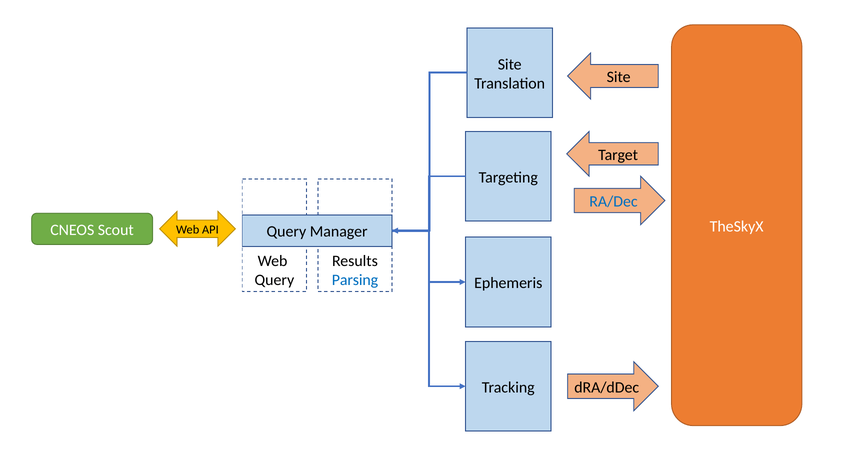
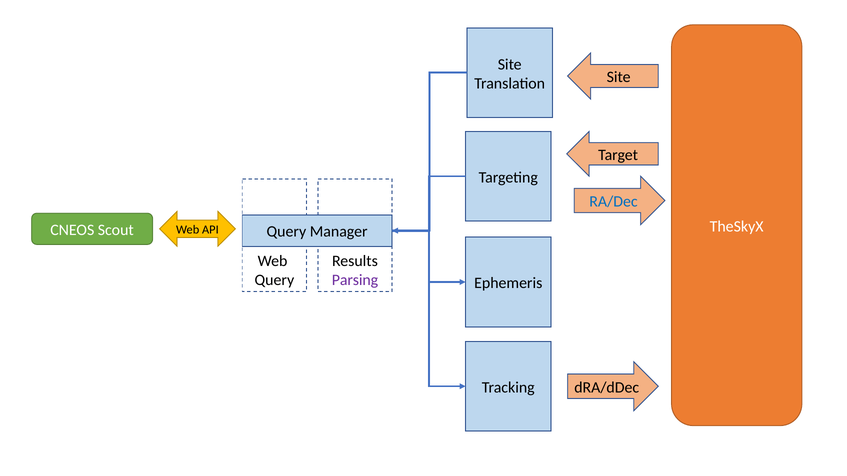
Parsing colour: blue -> purple (355, 280)
